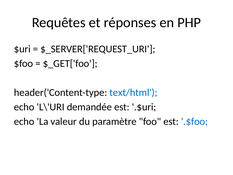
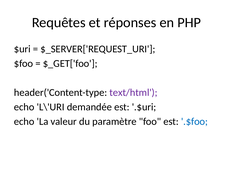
text/html colour: blue -> purple (134, 92)
